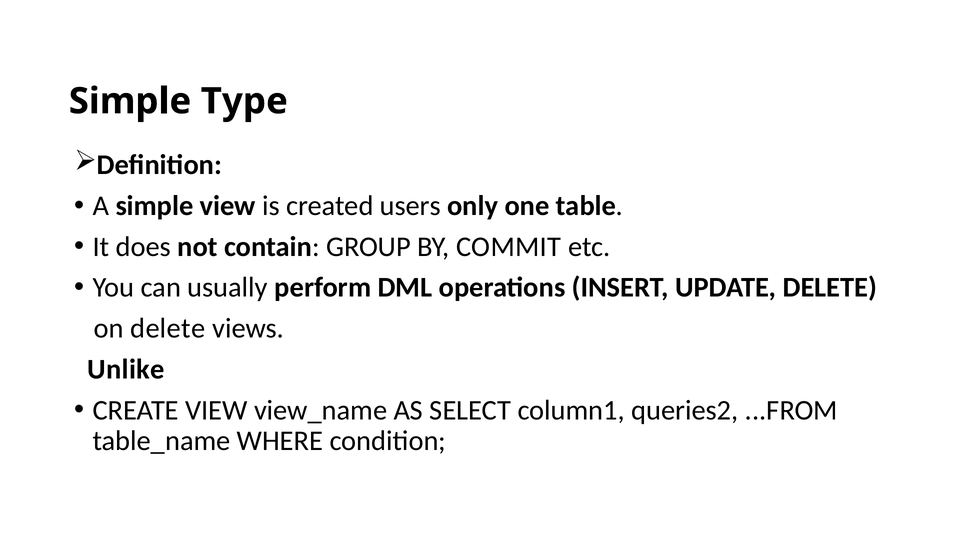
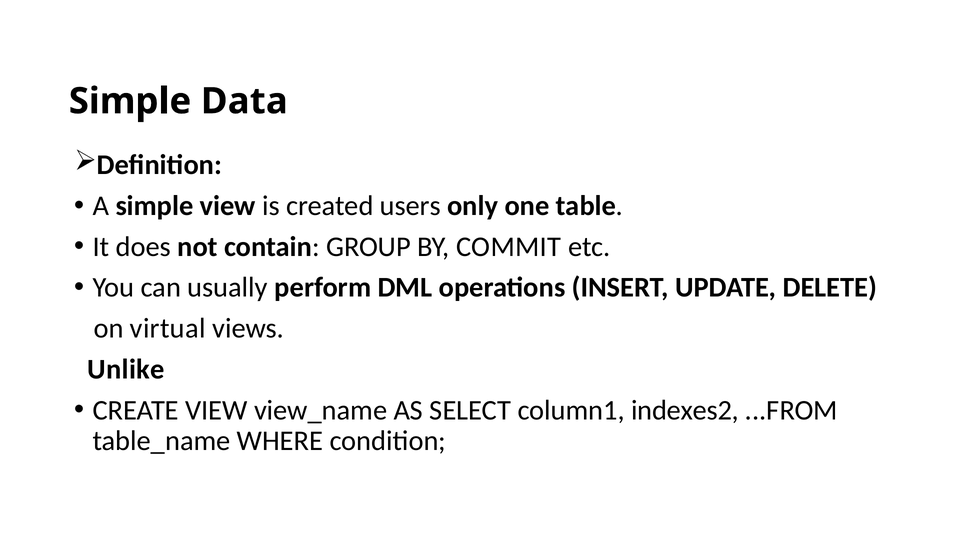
Type: Type -> Data (244, 101)
on delete: delete -> virtual (168, 328)
queries2: queries2 -> indexes2 (685, 410)
